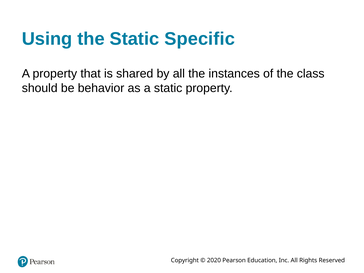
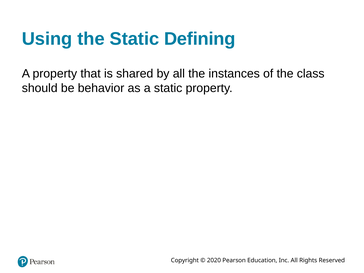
Specific: Specific -> Defining (200, 39)
